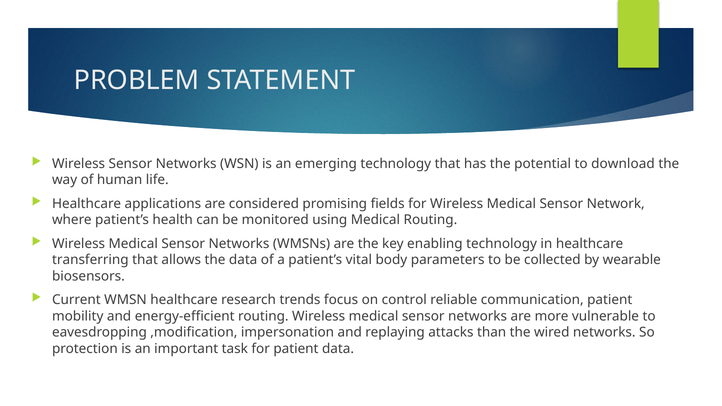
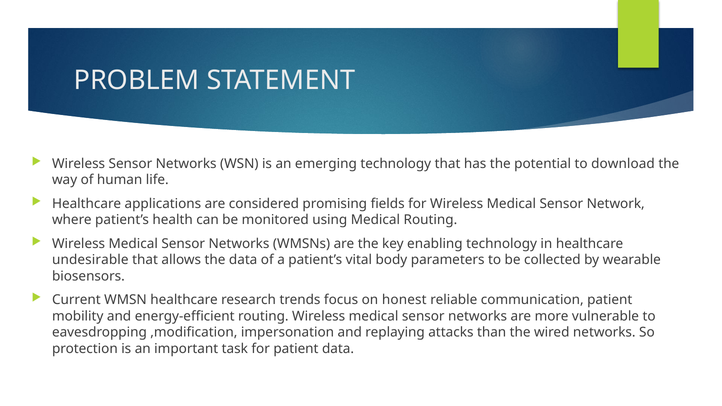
transferring: transferring -> undesirable (90, 260)
control: control -> honest (404, 300)
